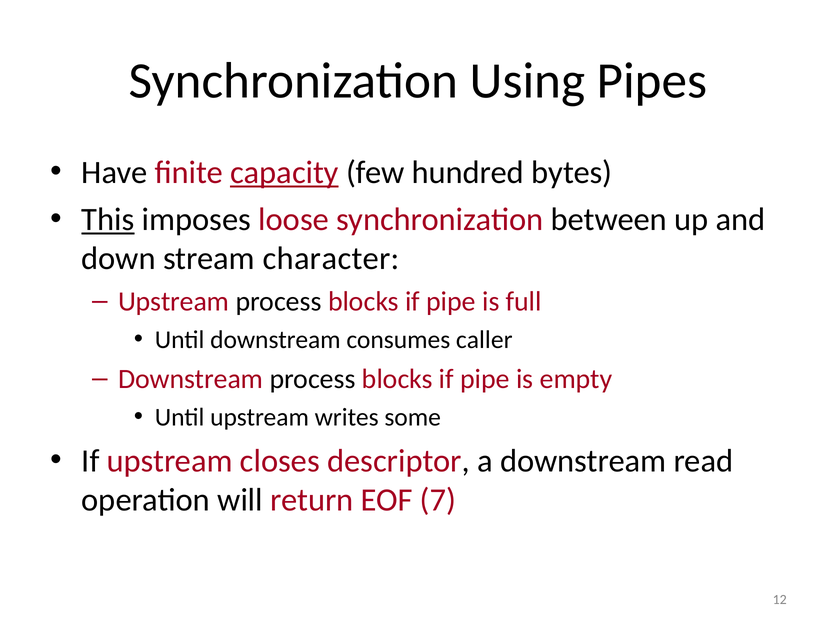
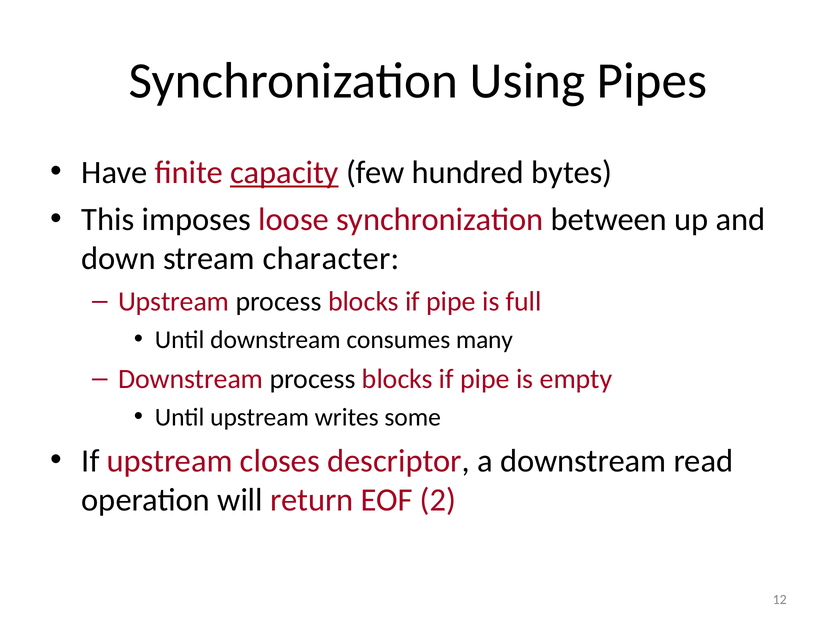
This underline: present -> none (108, 220)
caller: caller -> many (484, 340)
7: 7 -> 2 (438, 500)
